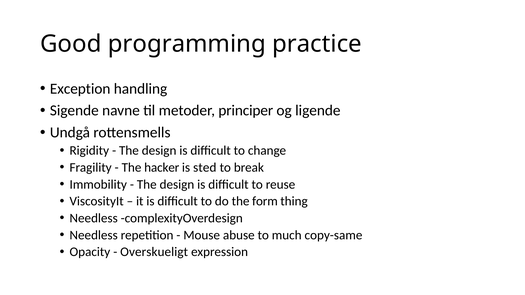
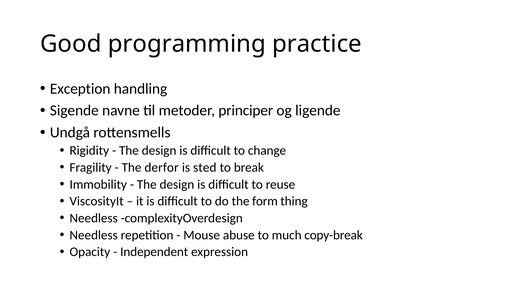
hacker: hacker -> derfor (162, 168)
copy-same: copy-same -> copy-break (334, 235)
Overskueligt: Overskueligt -> Independent (154, 252)
